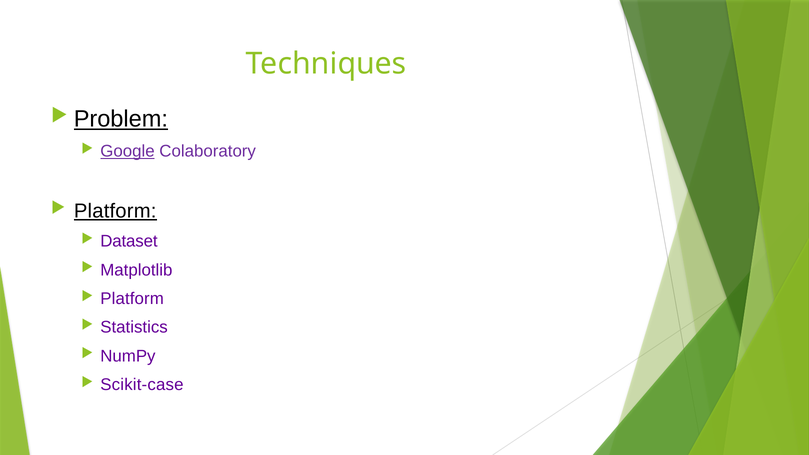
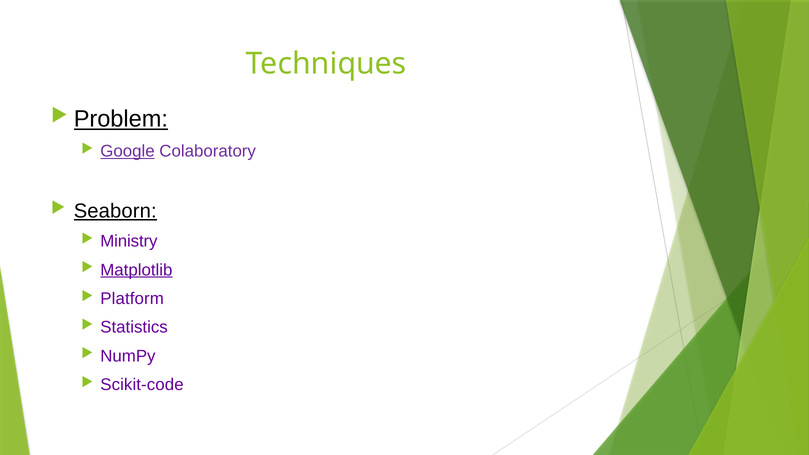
Platform: Platform -> Seaborn (115, 211)
Dataset: Dataset -> Ministry (129, 241)
Matplotlib underline: none -> present (136, 270)
Scikit-case: Scikit-case -> Scikit-code (142, 385)
